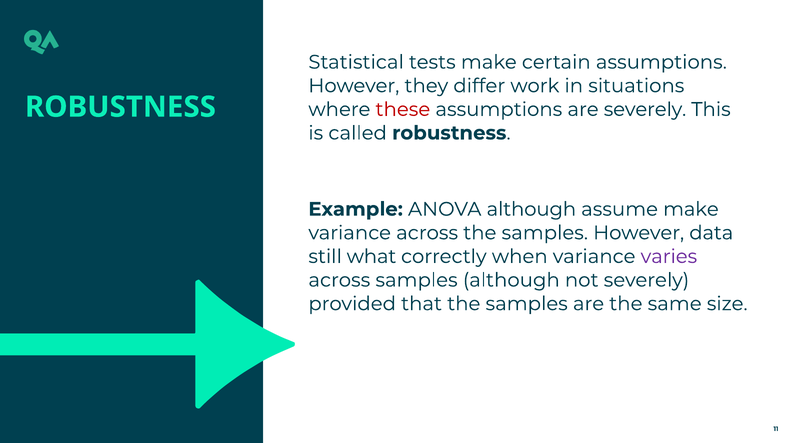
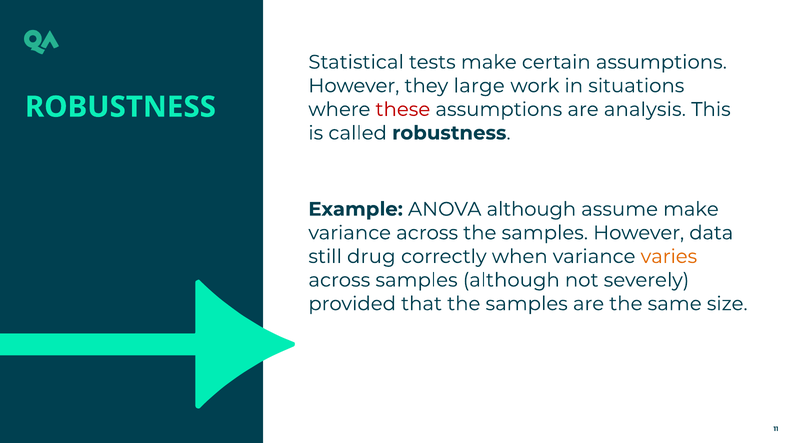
differ: differ -> large (479, 86)
are severely: severely -> analysis (645, 109)
what: what -> drug (371, 257)
varies colour: purple -> orange (669, 257)
